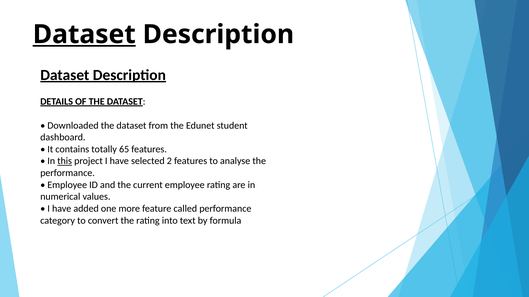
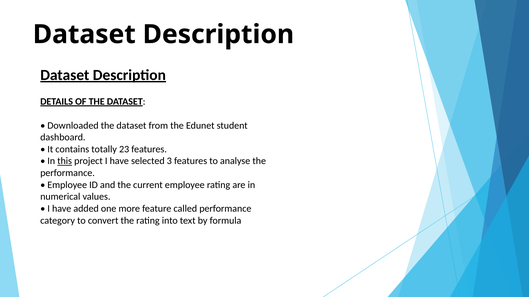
Dataset underline: present -> none (84, 34)
65: 65 -> 23 (124, 149)
2: 2 -> 3 (169, 161)
